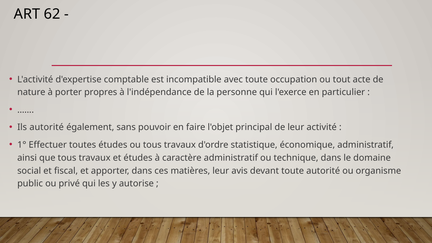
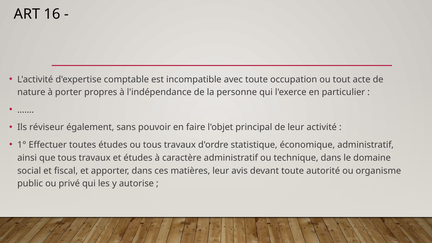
62: 62 -> 16 (52, 14)
Ils autorité: autorité -> réviseur (47, 127)
